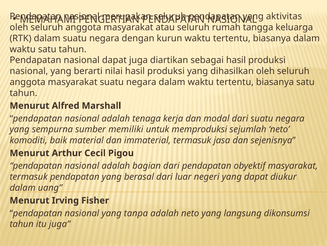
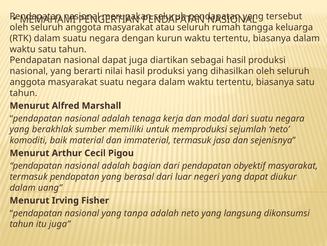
aktivitas: aktivitas -> tersebut (284, 16)
sempurna: sempurna -> berakhlak (52, 129)
